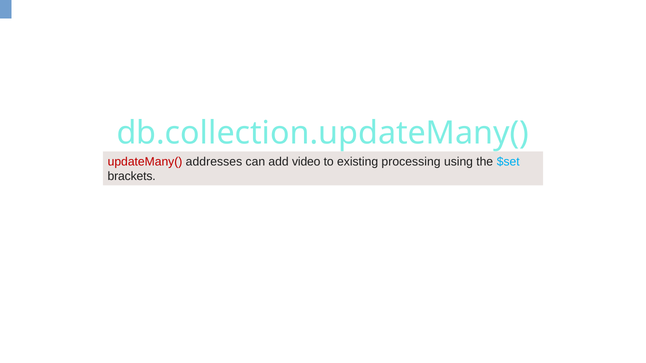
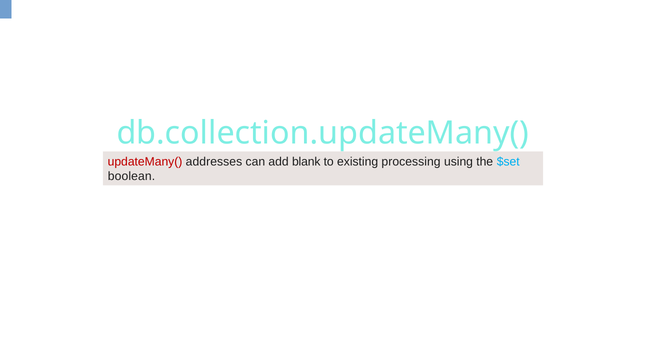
video: video -> blank (306, 162)
brackets: brackets -> boolean (132, 177)
